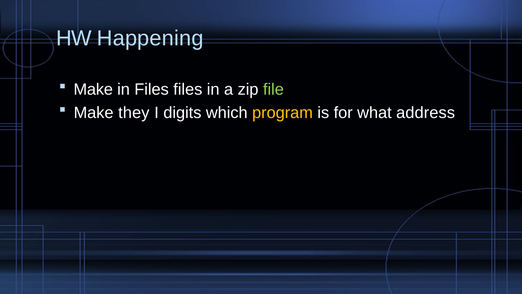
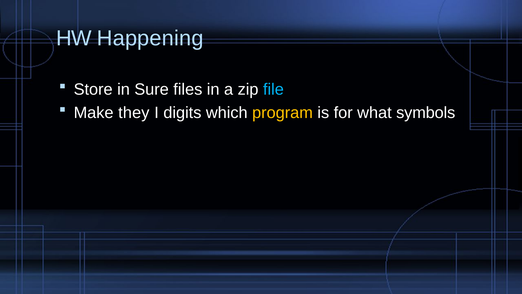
Make: Make -> Store (93, 89)
in Files: Files -> Sure (152, 89)
file colour: light green -> light blue (273, 89)
address: address -> symbols (426, 113)
